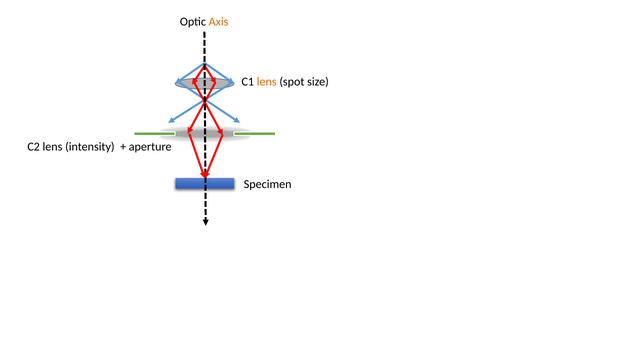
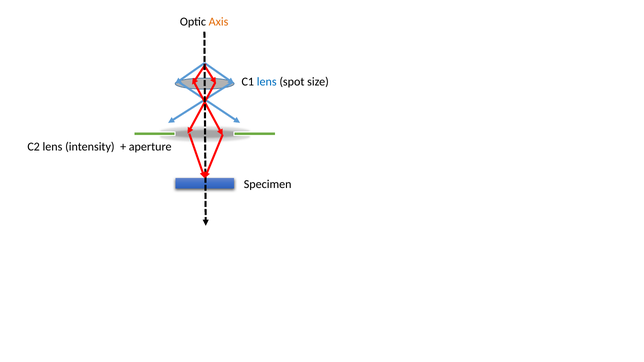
lens colour: orange -> blue (267, 82)
